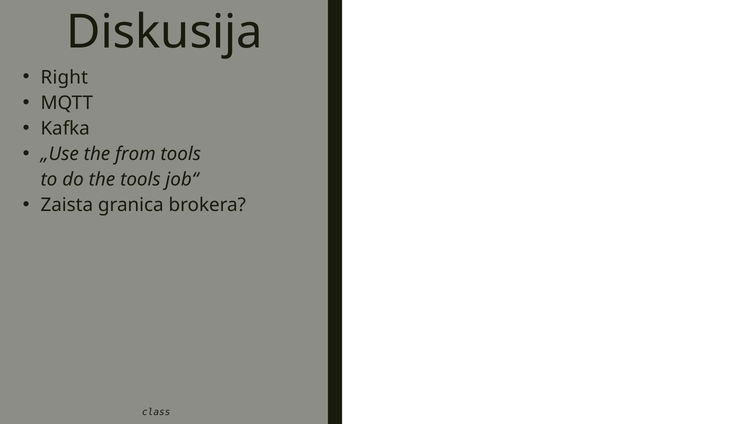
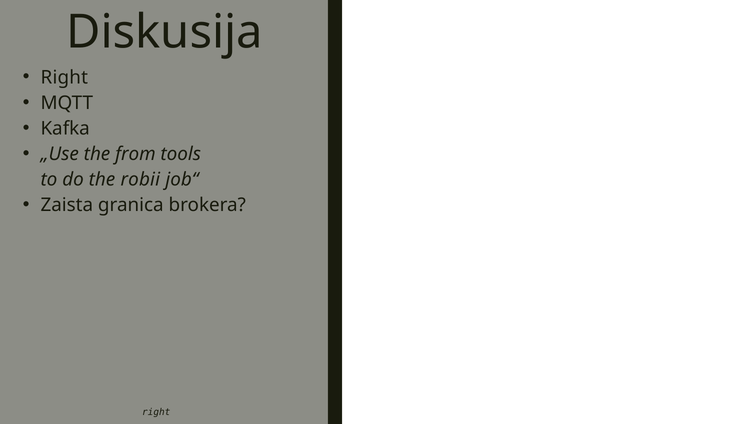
the tools: tools -> robii (140, 180)
class: class -> right (156, 412)
